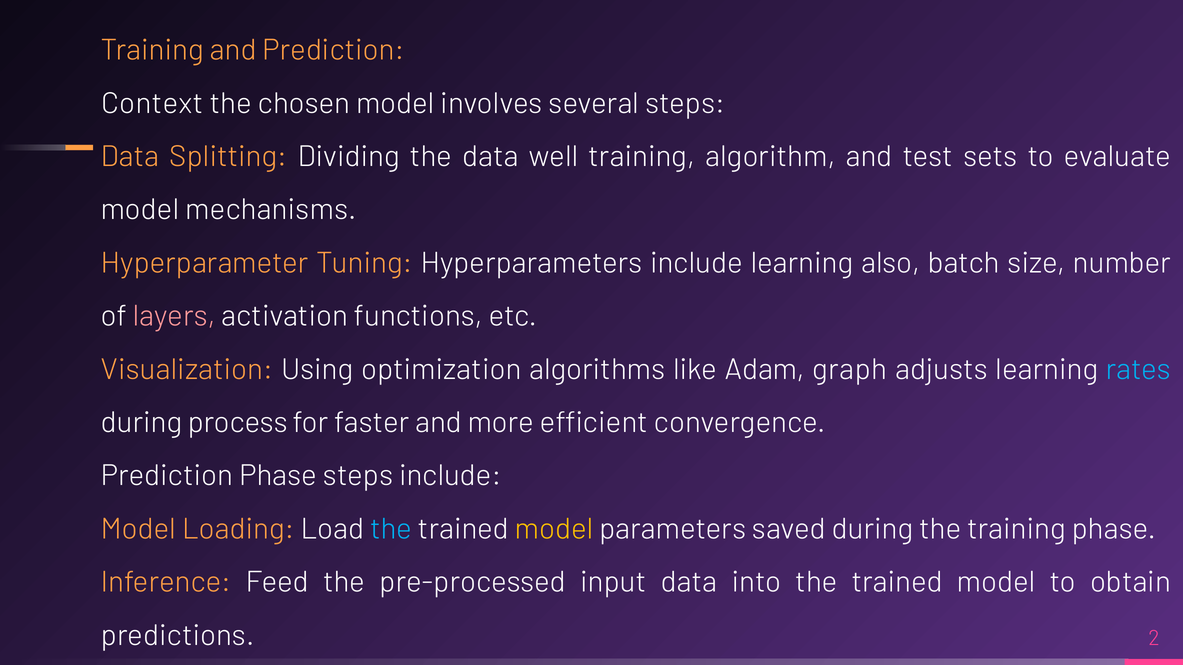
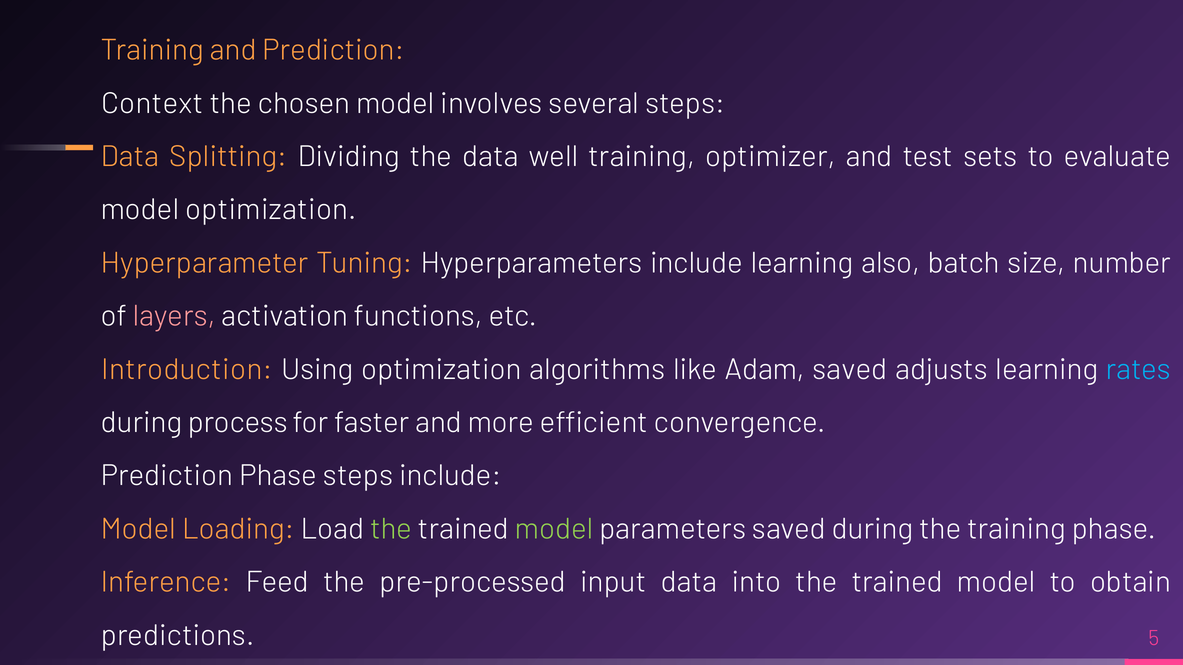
algorithm: algorithm -> optimizer (770, 157)
model mechanisms: mechanisms -> optimization (271, 210)
Visualization: Visualization -> Introduction (187, 370)
Adam graph: graph -> saved (850, 370)
the colour: light blue -> light green (391, 529)
model colour: yellow -> light green (554, 529)
2: 2 -> 5 (1154, 638)
